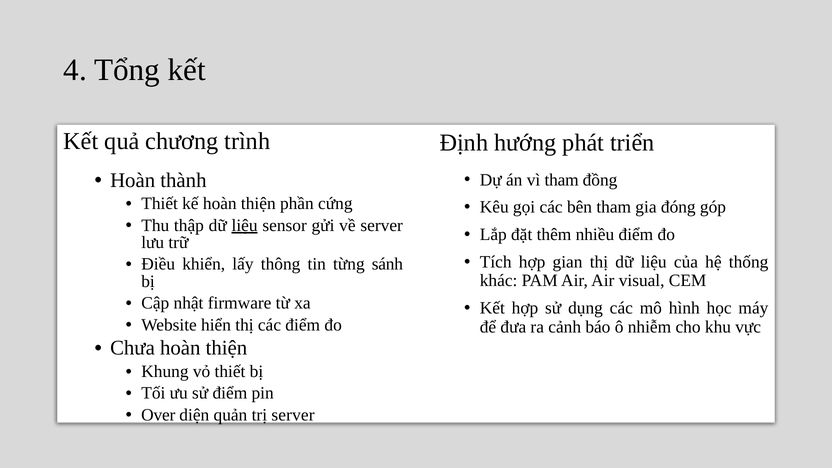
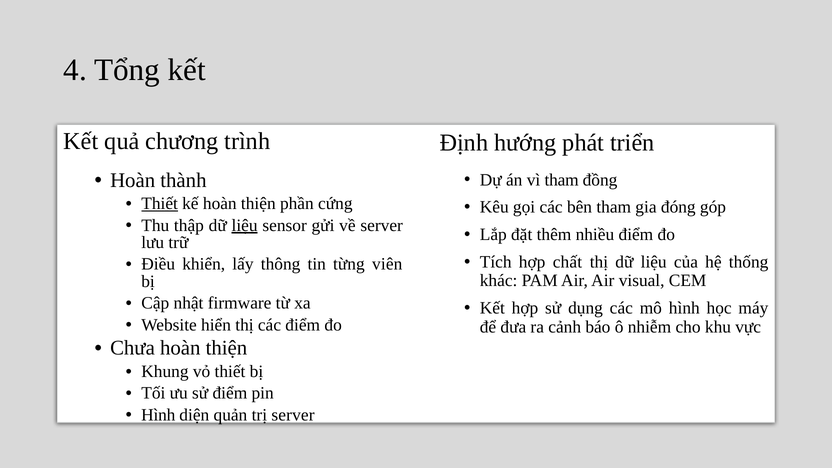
Thiết underline: none -> present (160, 204)
gian: gian -> chất (567, 262)
sánh: sánh -> viên (387, 264)
Over: Over -> Hình (158, 415)
